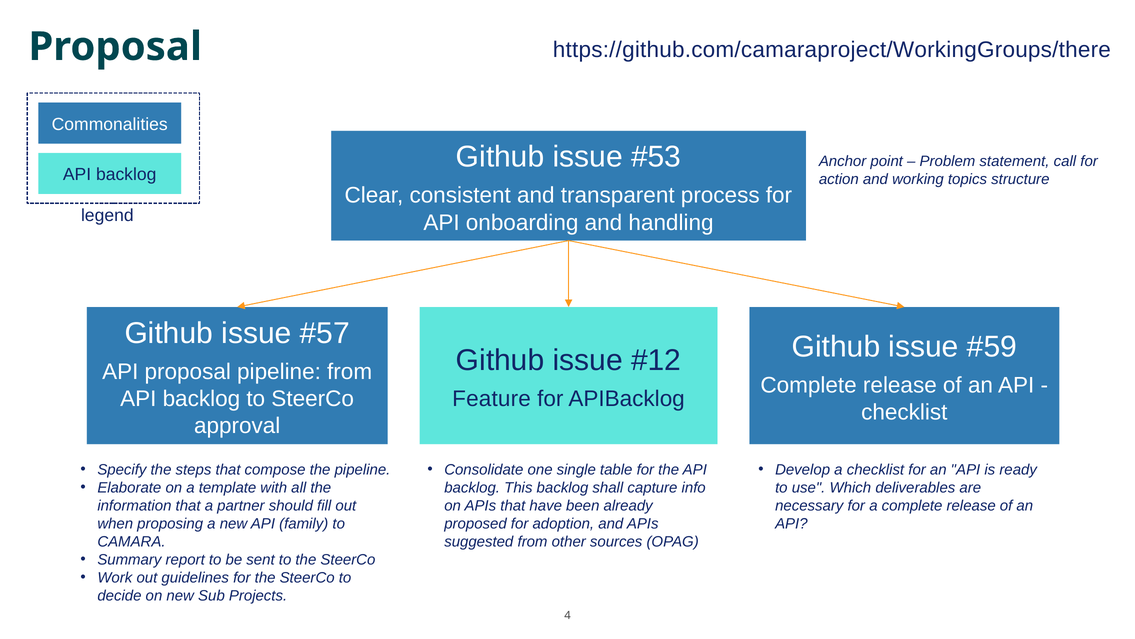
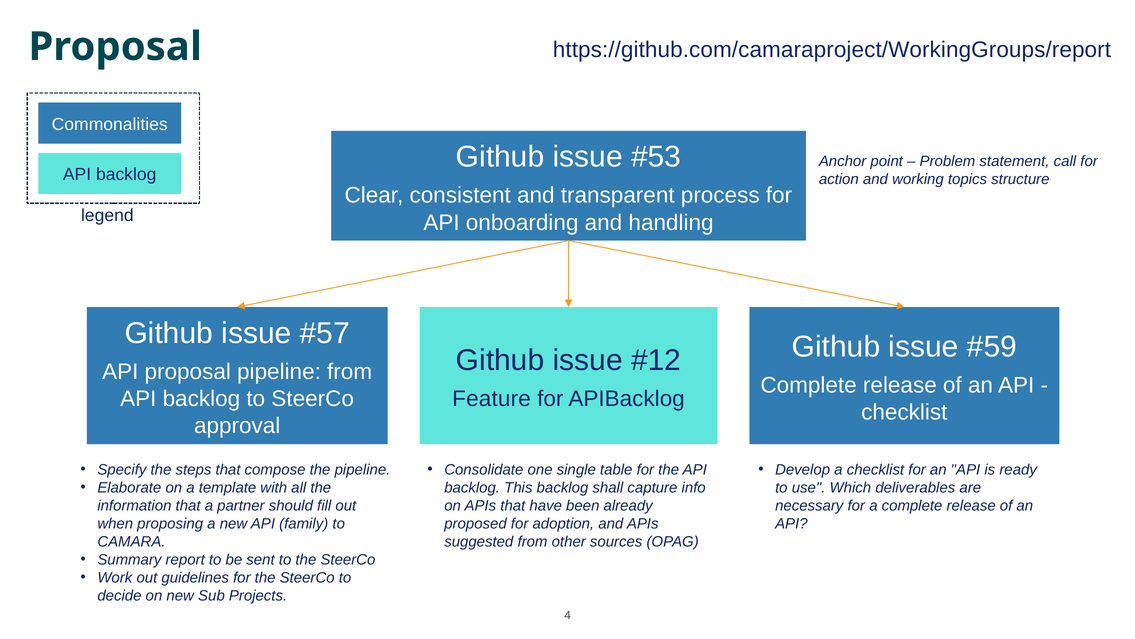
https://github.com/camaraproject/WorkingGroups/there: https://github.com/camaraproject/WorkingGroups/there -> https://github.com/camaraproject/WorkingGroups/report (832, 50)
